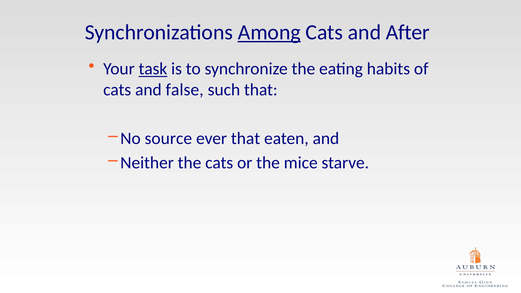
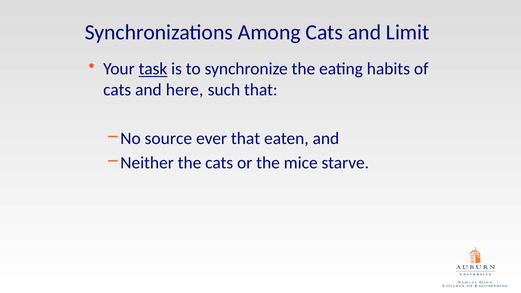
Among underline: present -> none (269, 32)
After: After -> Limit (408, 32)
false: false -> here (185, 90)
